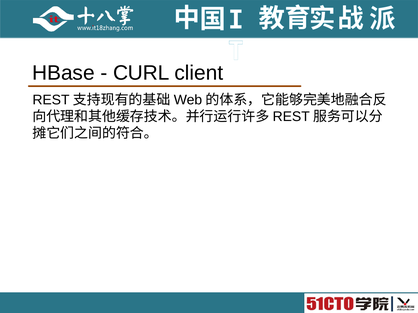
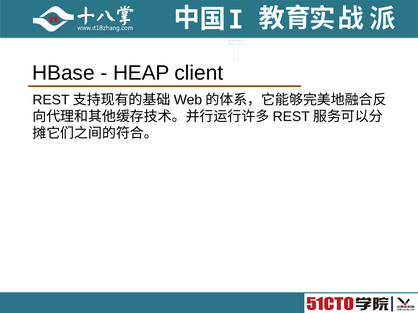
CURL: CURL -> HEAP (141, 73)
